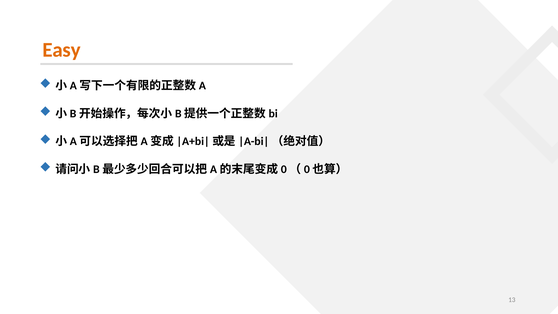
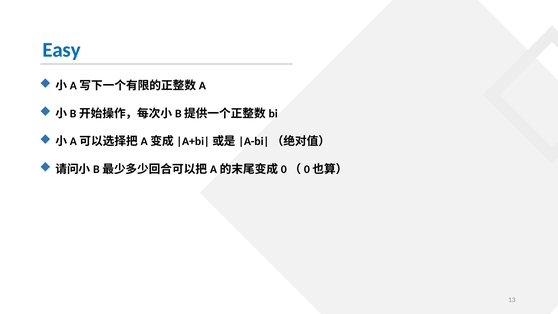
Easy colour: orange -> blue (61, 50)
